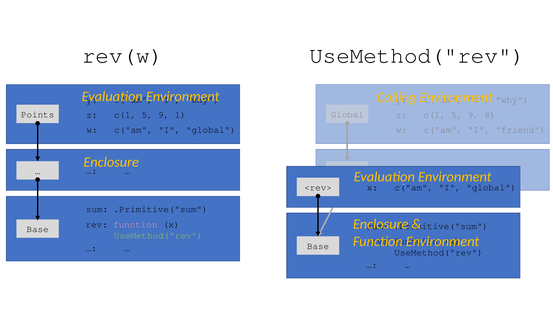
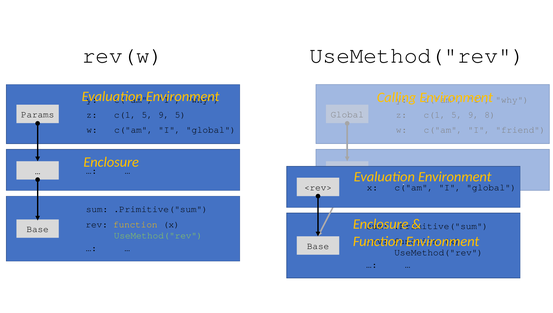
Points: Points -> Params (38, 115)
9 1: 1 -> 5 (180, 115)
function colour: pink -> yellow (135, 225)
